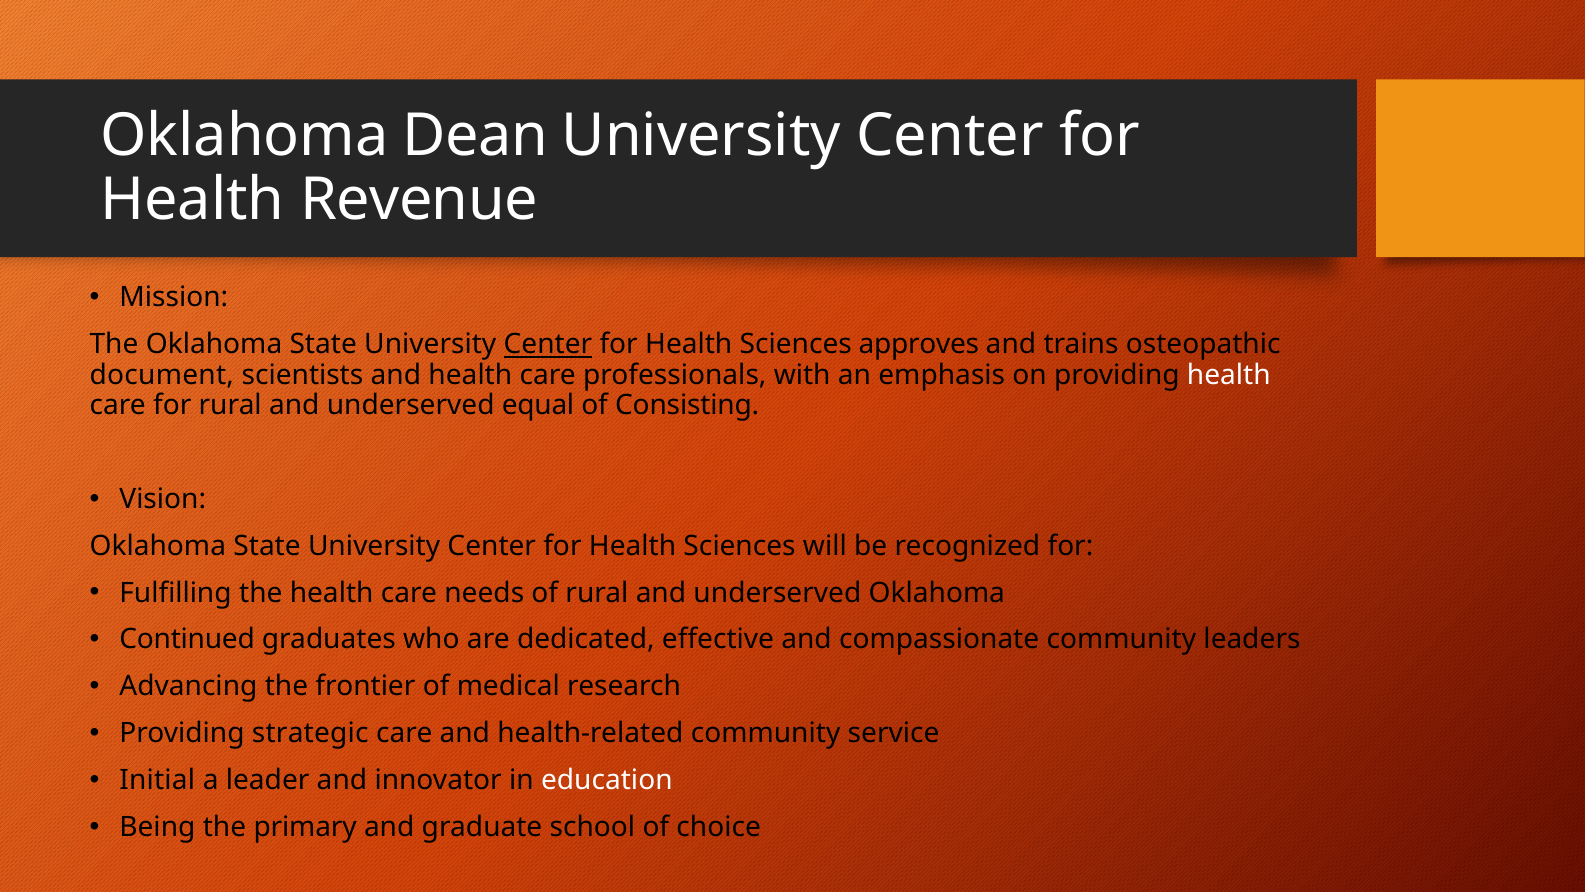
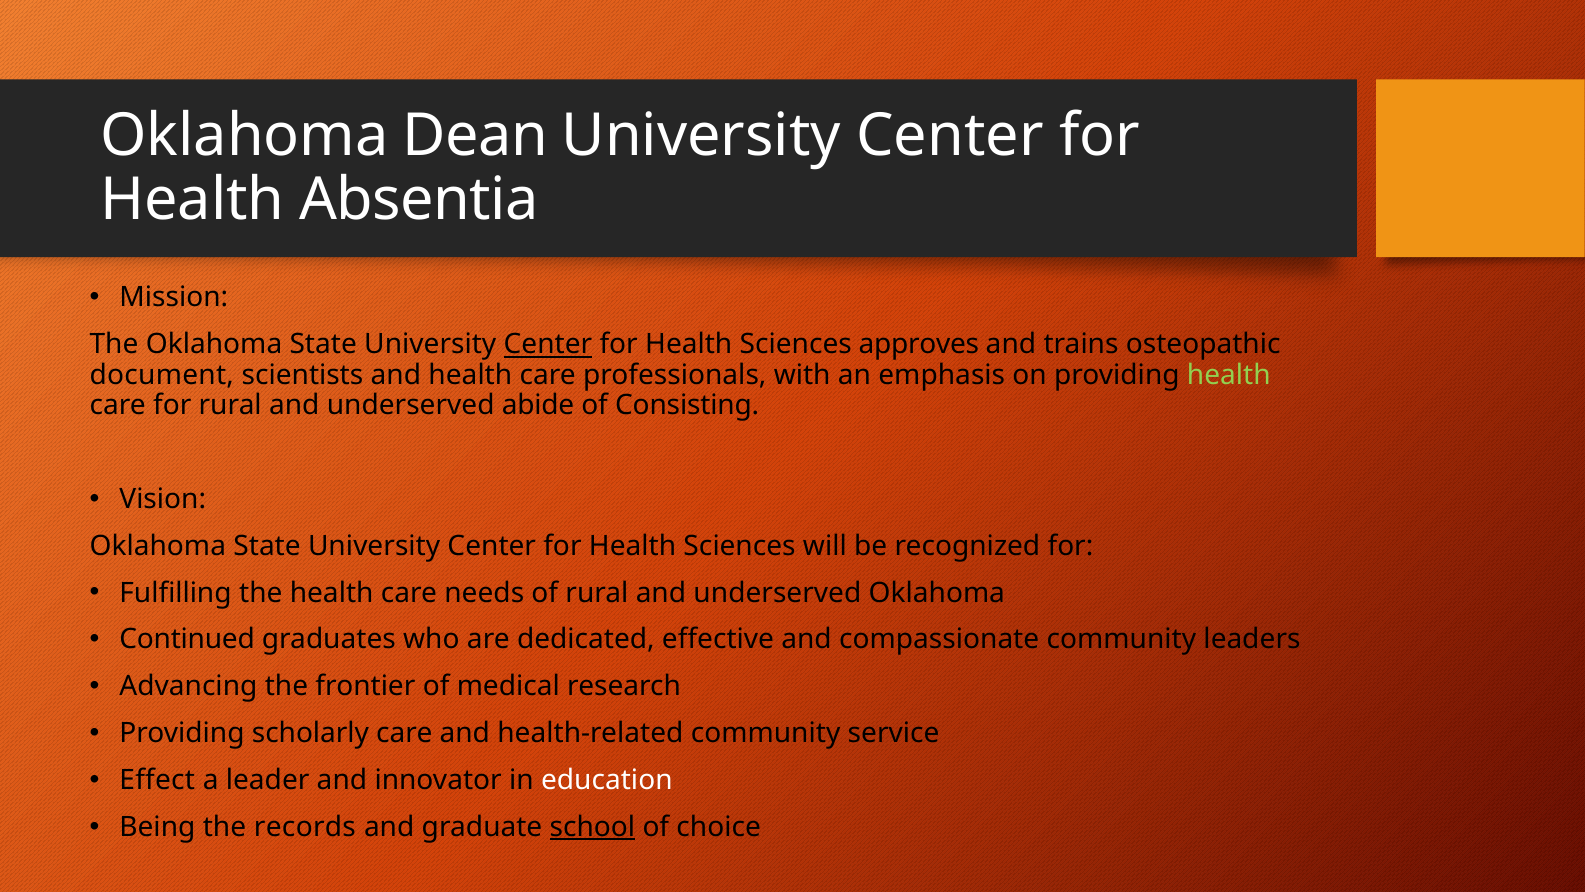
Revenue: Revenue -> Absentia (419, 200)
health colour: white -> light green (1229, 375)
equal: equal -> abide (538, 405)
strategic: strategic -> scholarly (310, 733)
Initial: Initial -> Effect (157, 780)
primary: primary -> records (305, 827)
school underline: none -> present (592, 827)
